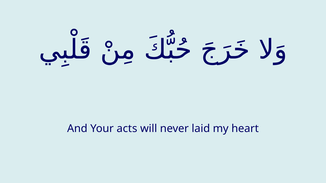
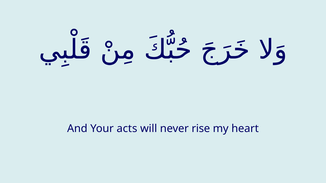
laid: laid -> rise (201, 129)
